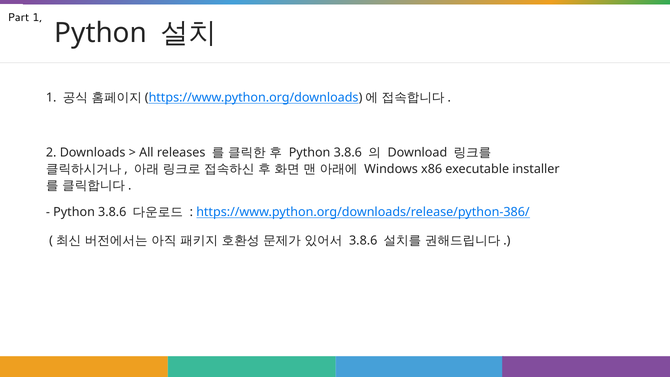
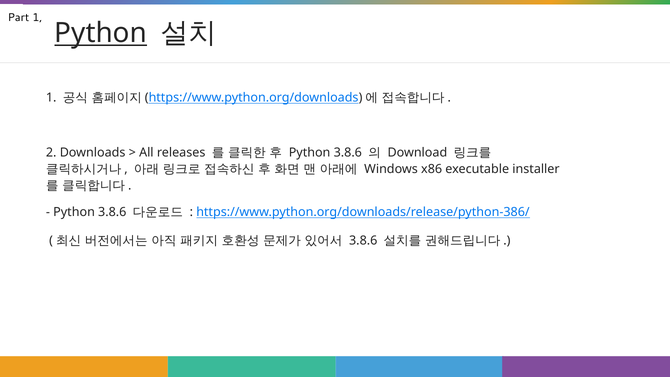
Python underline: none -> present (101, 33)
